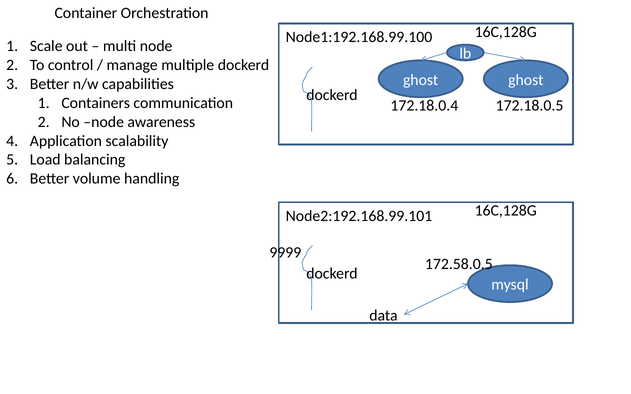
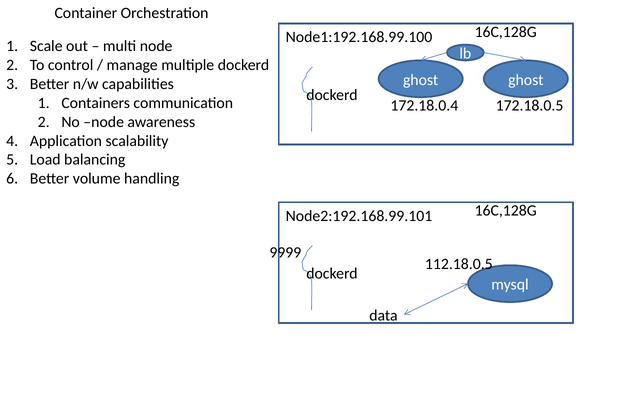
172.58.0.5: 172.58.0.5 -> 112.18.0.5 (459, 264)
